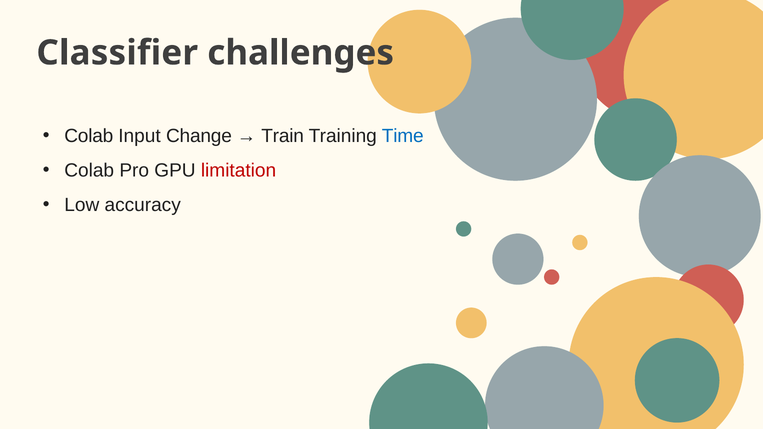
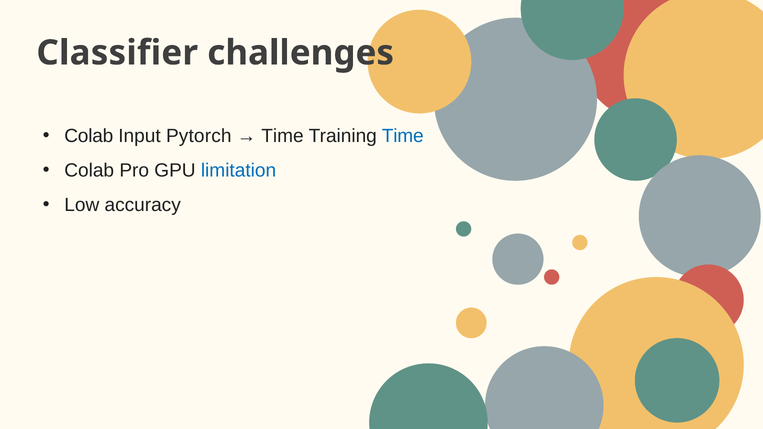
Change: Change -> Pytorch (199, 136)
Train: Train -> Time (283, 136)
limitation colour: red -> blue (239, 170)
